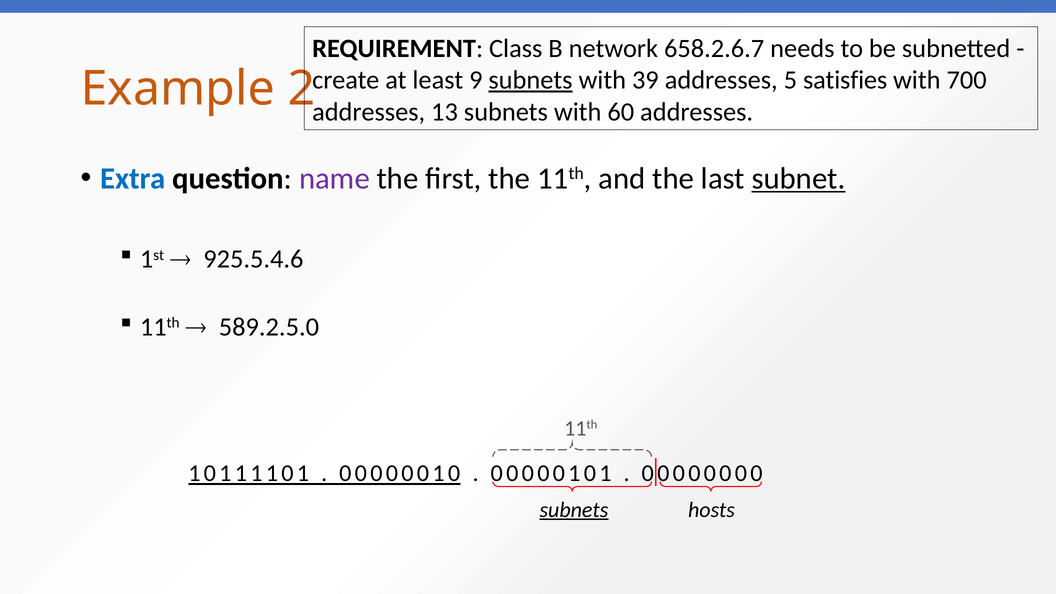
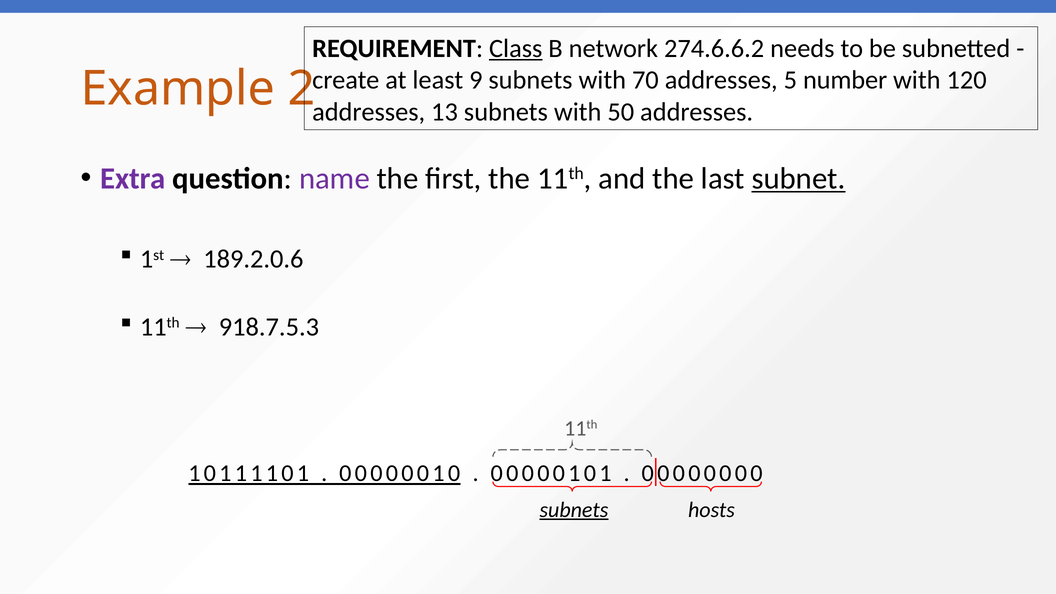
Class underline: none -> present (516, 48)
658.2.6.7: 658.2.6.7 -> 274.6.6.2 (714, 48)
subnets underline: present -> none (530, 80)
39: 39 -> 70 (645, 80)
satisfies: satisfies -> number (845, 80)
700: 700 -> 120 (967, 80)
60: 60 -> 50 (621, 112)
Extra colour: blue -> purple (133, 179)
925.5.4.6: 925.5.4.6 -> 189.2.0.6 (253, 259)
589.2.5.0: 589.2.5.0 -> 918.7.5.3 (269, 327)
